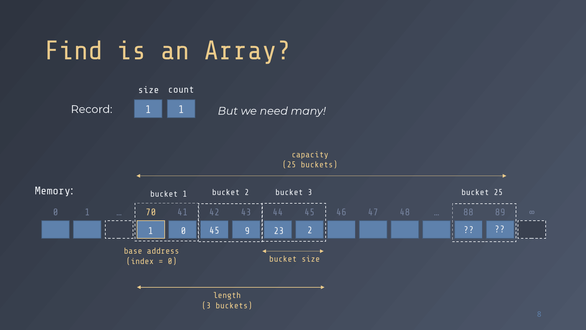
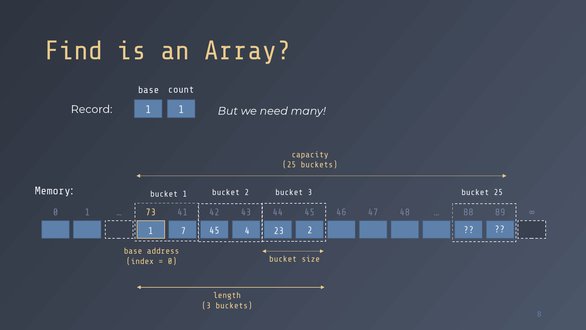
size: size -> base (149, 90)
70: 70 -> 73 (151, 212)
0: 0 -> 7 (183, 231)
9: 9 -> 4 (247, 231)
